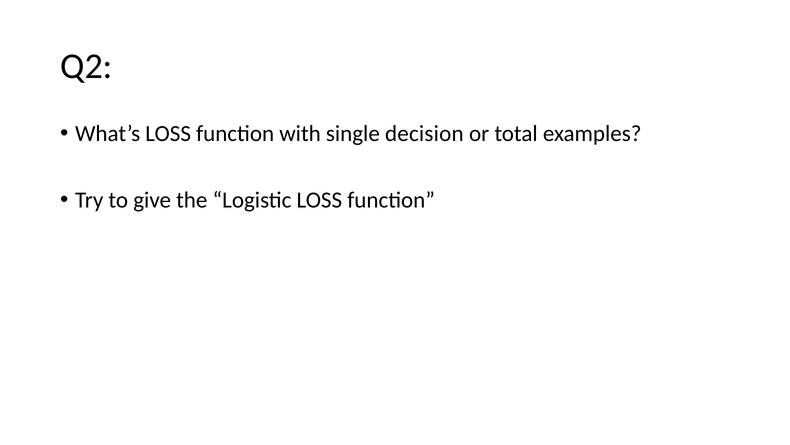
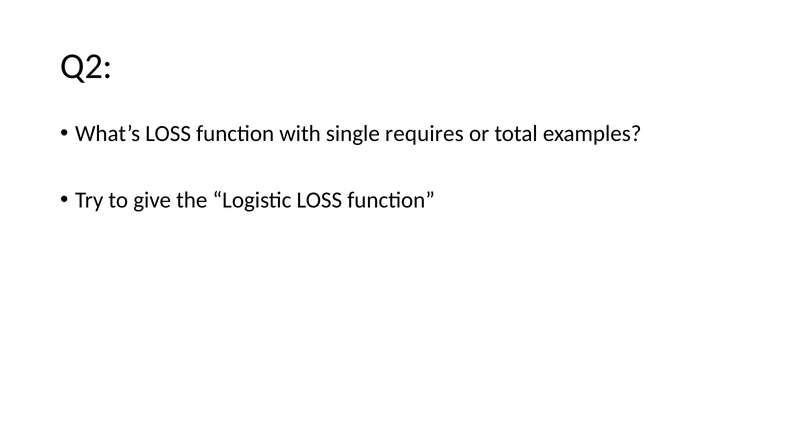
decision: decision -> requires (424, 134)
